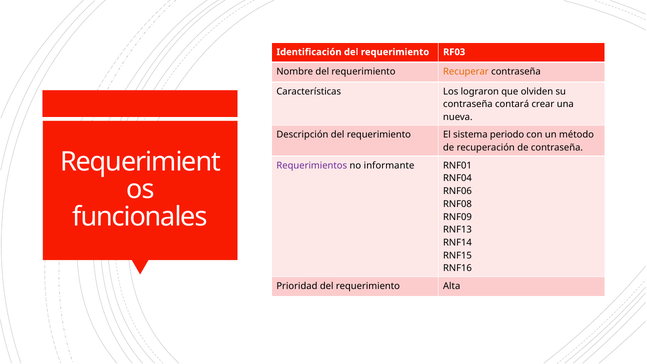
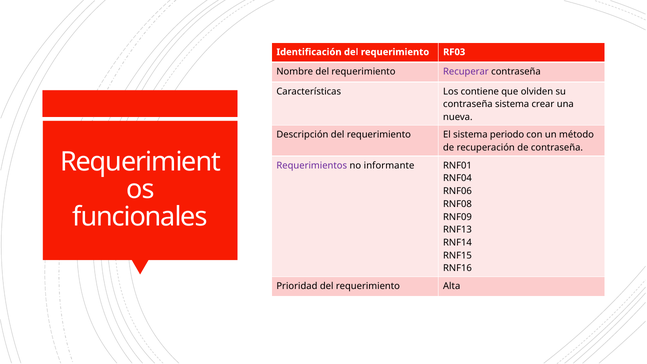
Recuperar colour: orange -> purple (466, 72)
lograron: lograron -> contiene (480, 91)
contraseña contará: contará -> sistema (512, 104)
